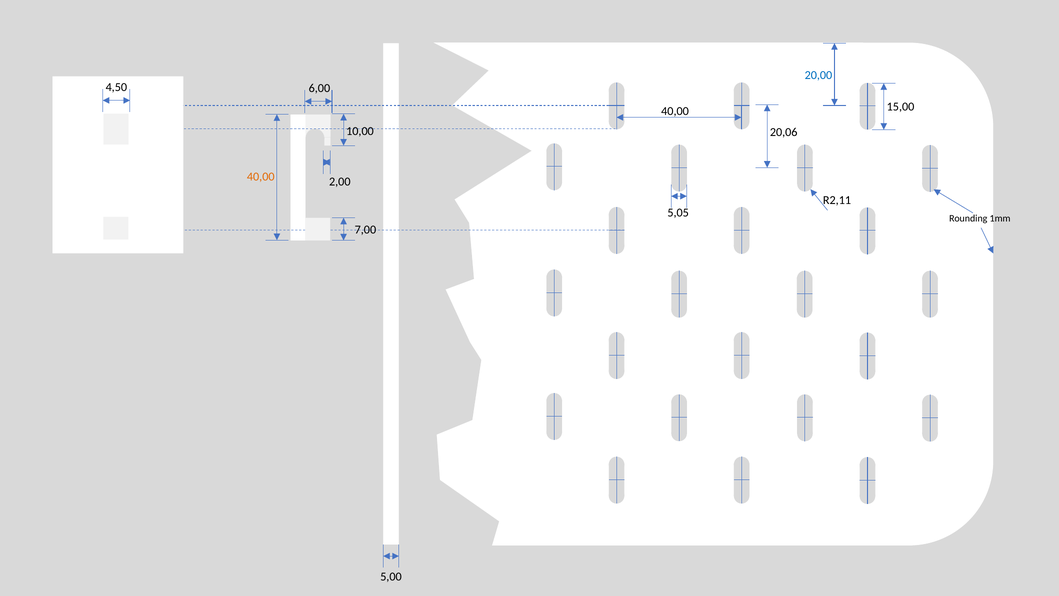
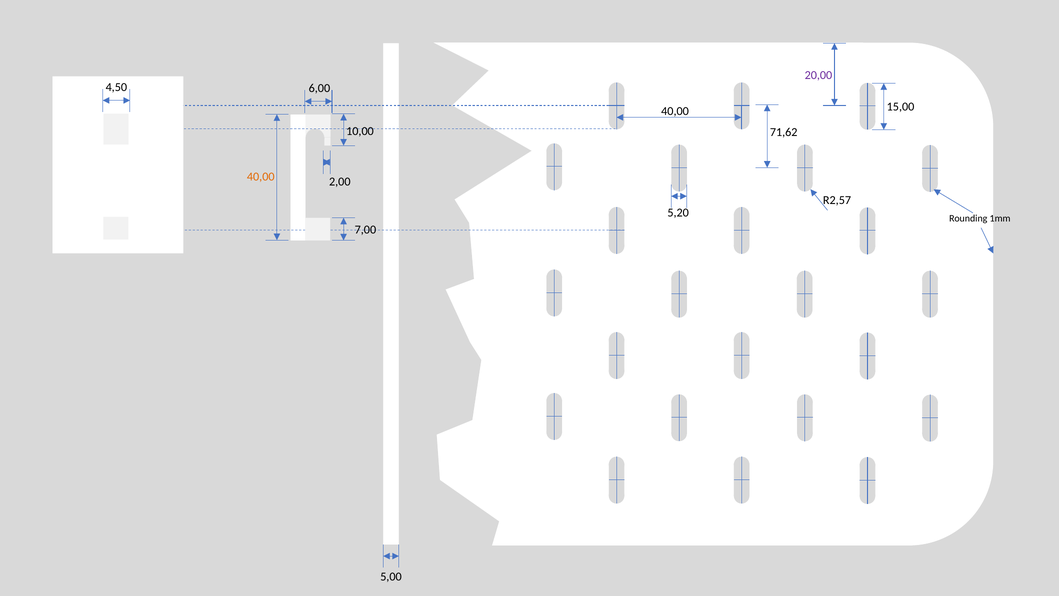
20,00 colour: blue -> purple (818, 75)
20,06: 20,06 -> 71,62 (784, 132)
R2,11: R2,11 -> R2,57 (837, 200)
5,05: 5,05 -> 5,20 (678, 213)
